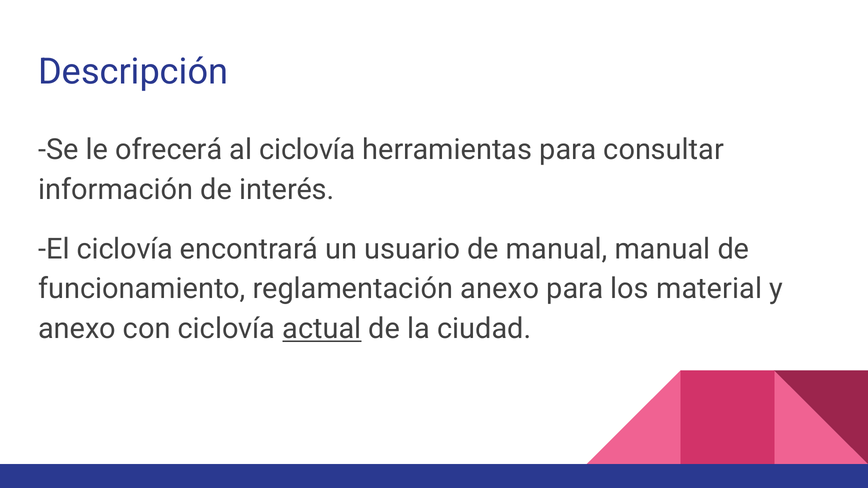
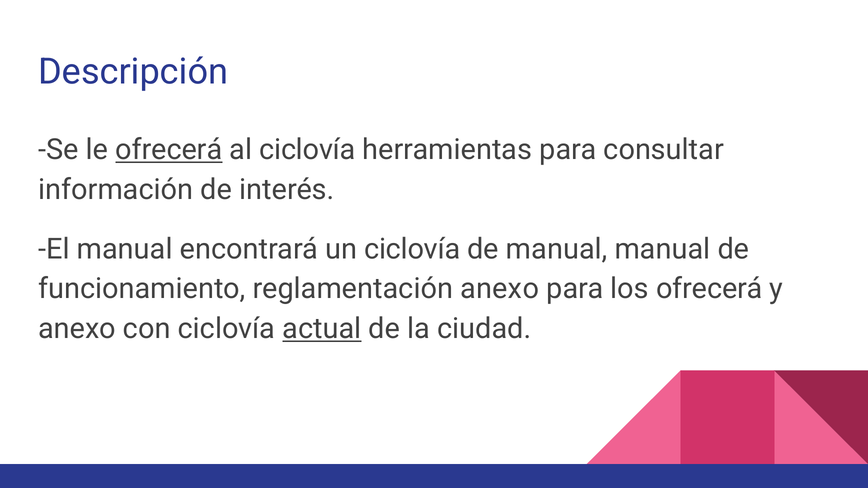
ofrecerá underline: none -> present (169, 150)
El ciclovía: ciclovía -> manual (125, 249)
un usuario: usuario -> ciclovía (412, 249)
los material: material -> ofrecerá (709, 289)
